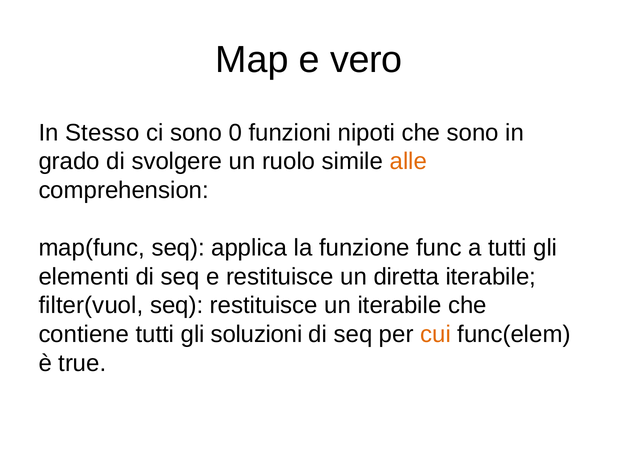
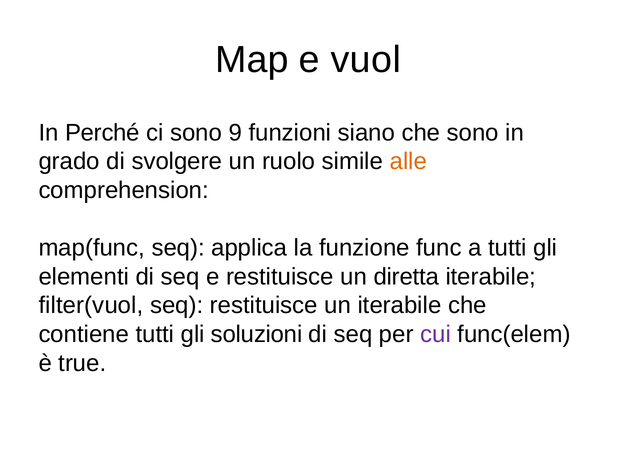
vero: vero -> vuol (366, 60)
Stesso: Stesso -> Perché (102, 133)
0: 0 -> 9 (235, 133)
nipoti: nipoti -> siano (366, 133)
cui colour: orange -> purple (436, 334)
